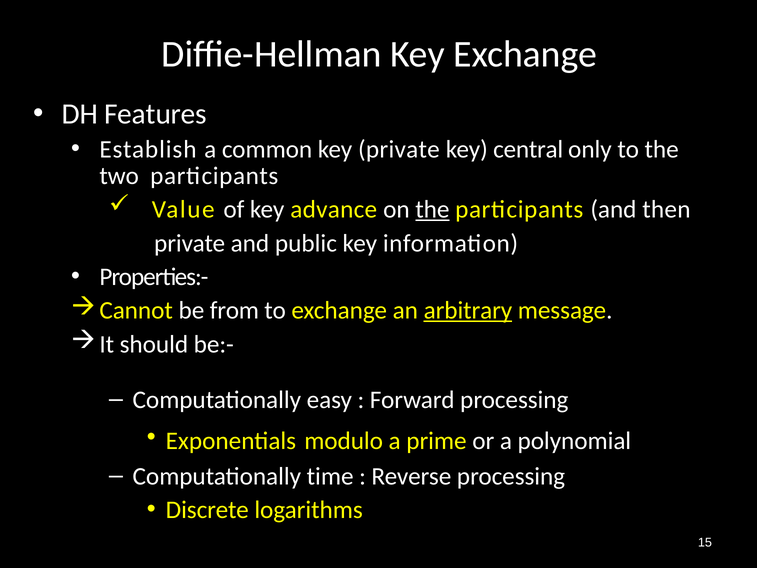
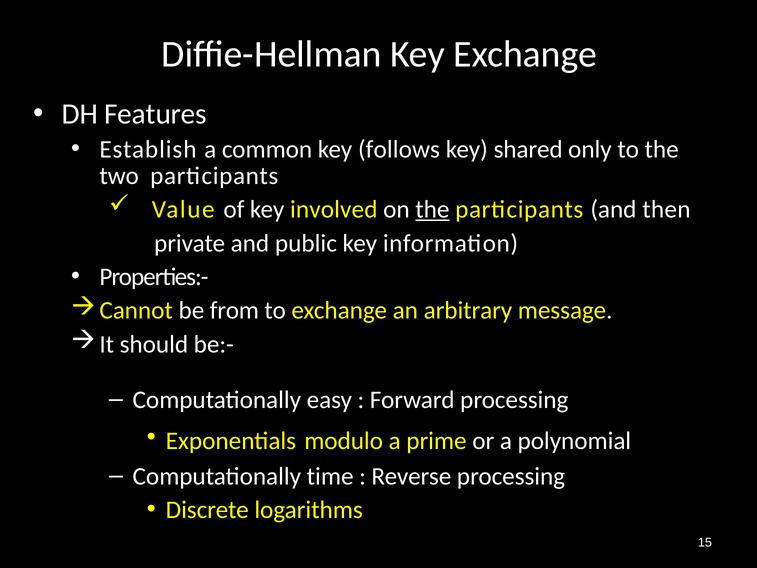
key private: private -> follows (399, 149)
central: central -> shared (528, 149)
advance: advance -> involved (334, 209)
arbitrary underline: present -> none (468, 310)
